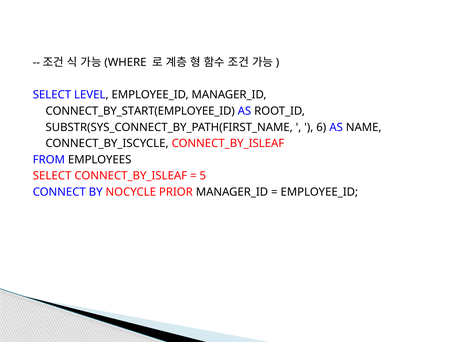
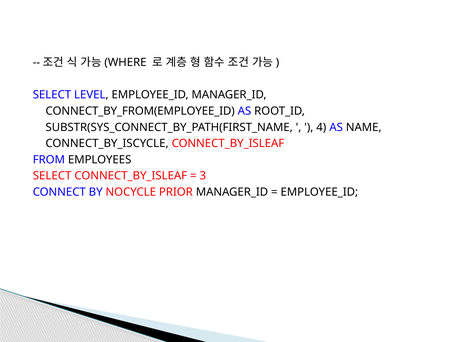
CONNECT_BY_START(EMPLOYEE_ID: CONNECT_BY_START(EMPLOYEE_ID -> CONNECT_BY_FROM(EMPLOYEE_ID (140, 111)
6: 6 -> 4 (321, 127)
5: 5 -> 3 (203, 176)
